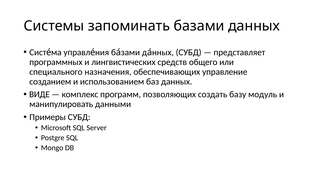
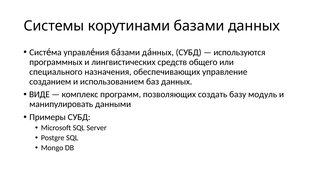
запоминать: запоминать -> корутинами (129, 26)
представляет: представляет -> используются (239, 52)
